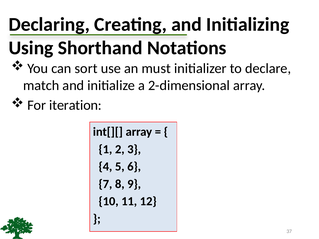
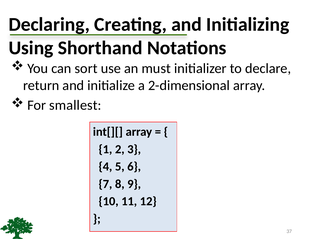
match: match -> return (41, 85)
iteration: iteration -> smallest (75, 105)
